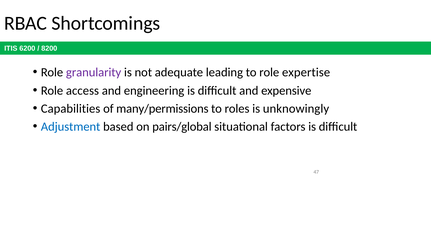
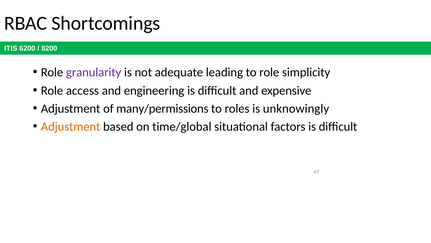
expertise: expertise -> simplicity (306, 72)
Capabilities: Capabilities -> Adjustment (71, 108)
Adjustment colour: blue -> orange (71, 126)
pairs/global: pairs/global -> time/global (182, 126)
